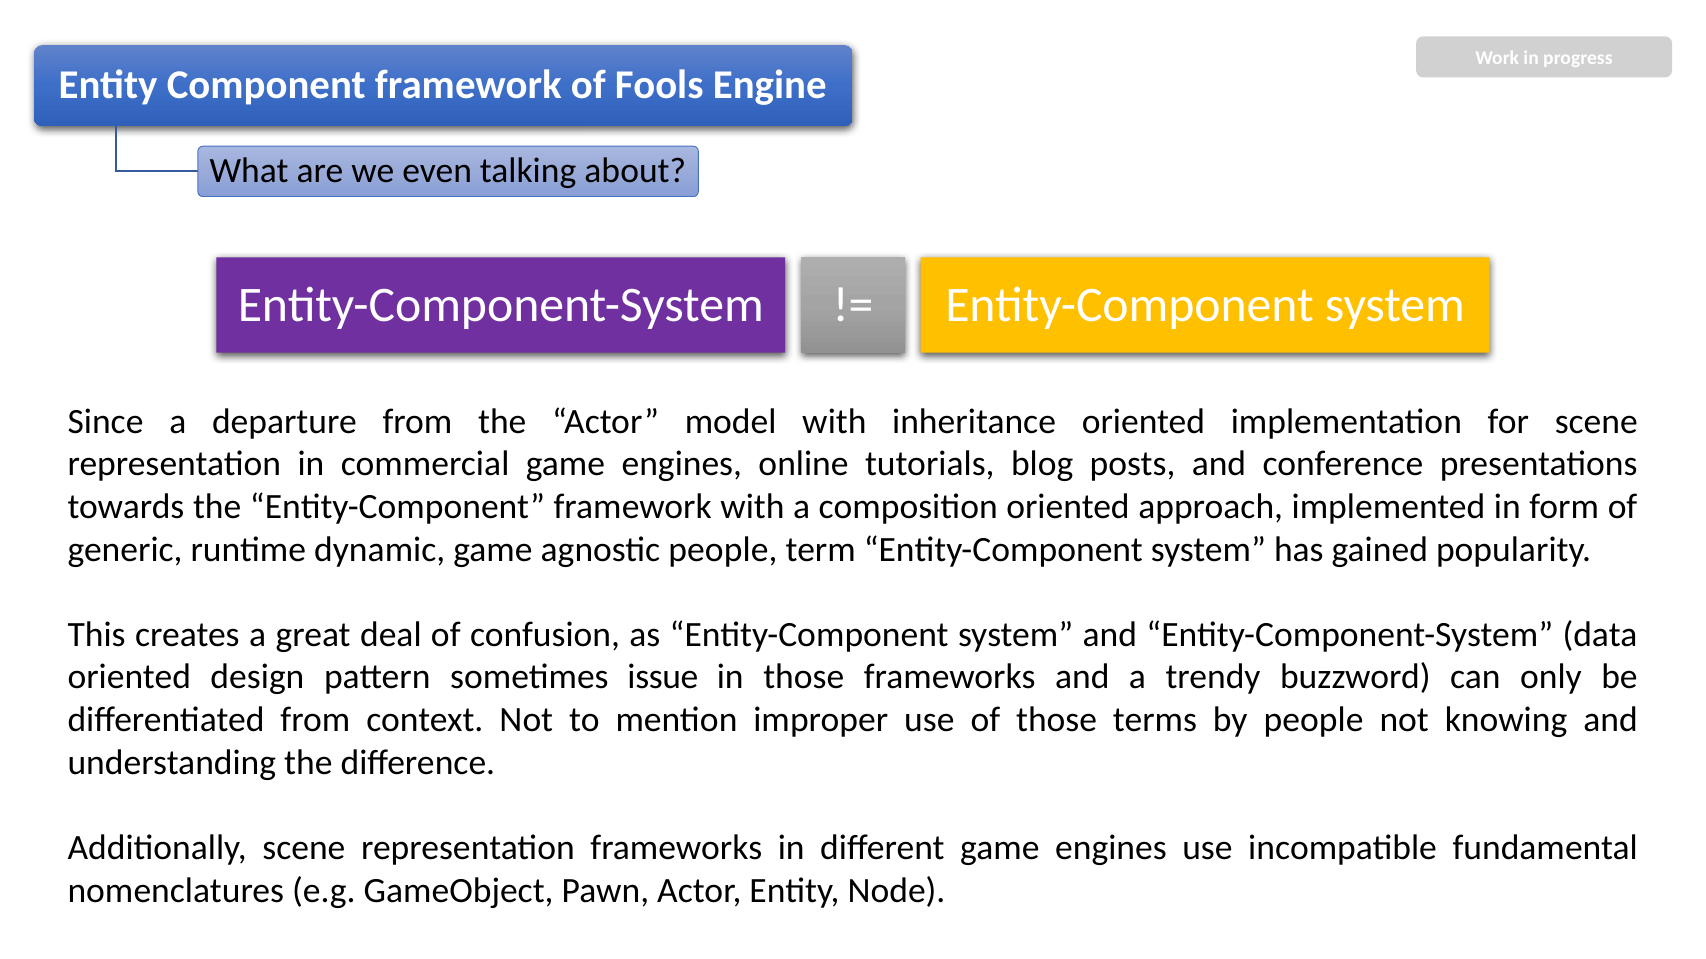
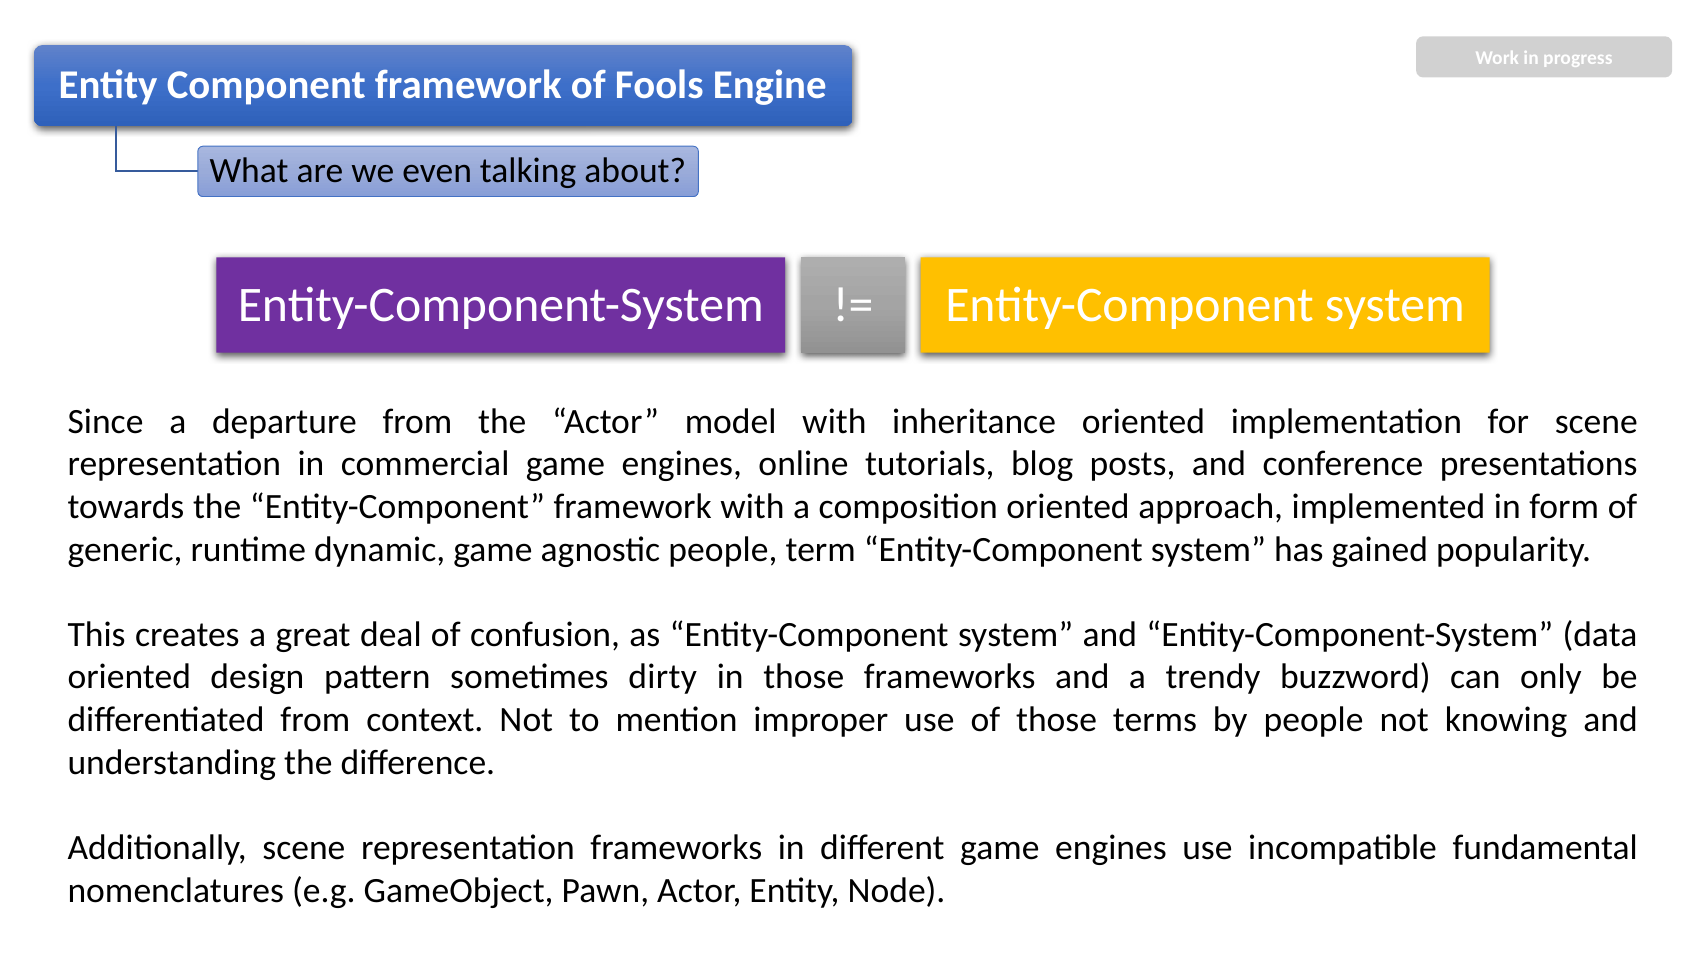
issue: issue -> dirty (663, 678)
